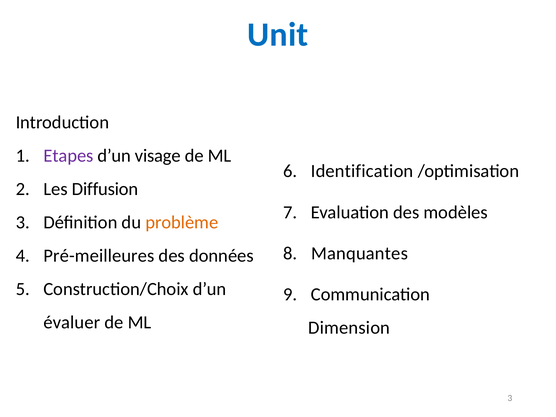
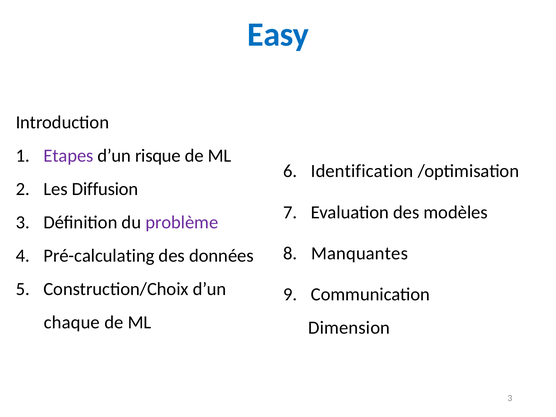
Unit: Unit -> Easy (278, 35)
visage: visage -> risque (158, 156)
problème colour: orange -> purple (182, 222)
Pré-meilleures: Pré-meilleures -> Pré-calculating (99, 256)
évaluer: évaluer -> chaque (72, 322)
